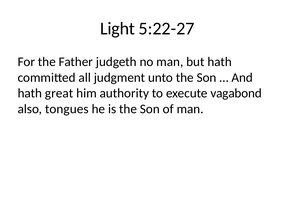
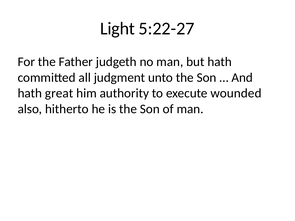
vagabond: vagabond -> wounded (236, 93)
tongues: tongues -> hitherto (67, 109)
